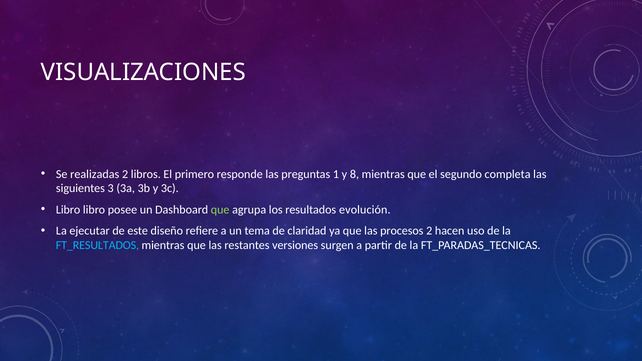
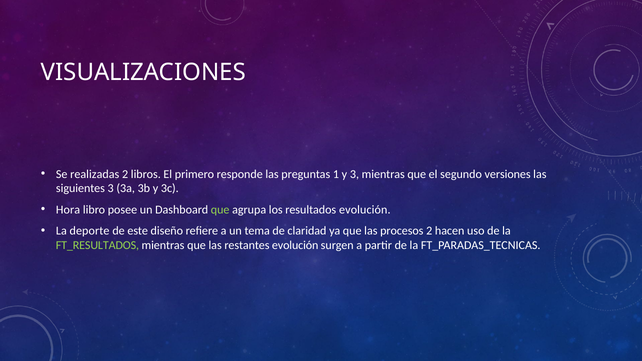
y 8: 8 -> 3 (354, 174)
completa: completa -> versiones (508, 174)
Libro: Libro -> Hora (68, 210)
ejecutar: ejecutar -> deporte (90, 231)
FT_RESULTADOS colour: light blue -> light green (97, 245)
restantes versiones: versiones -> evolución (295, 245)
